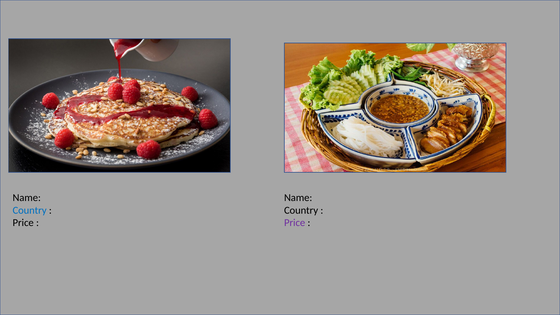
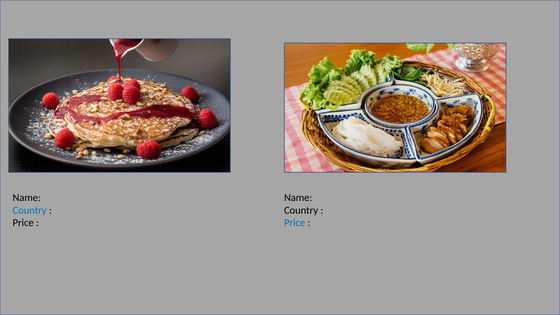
Price colour: purple -> blue (295, 223)
